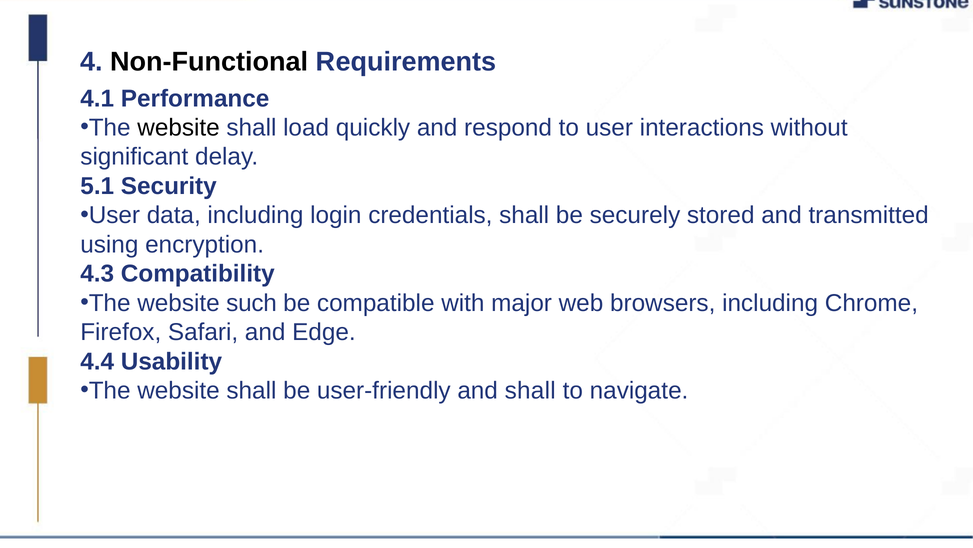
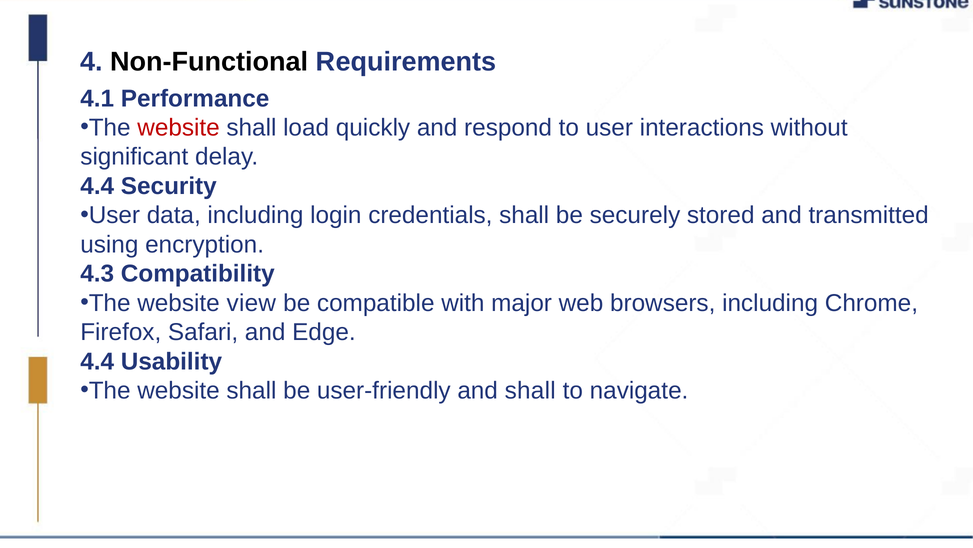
website colour: black -> red (179, 128)
5.1: 5.1 -> 4.4 (97, 186)
such: such -> view (251, 303)
